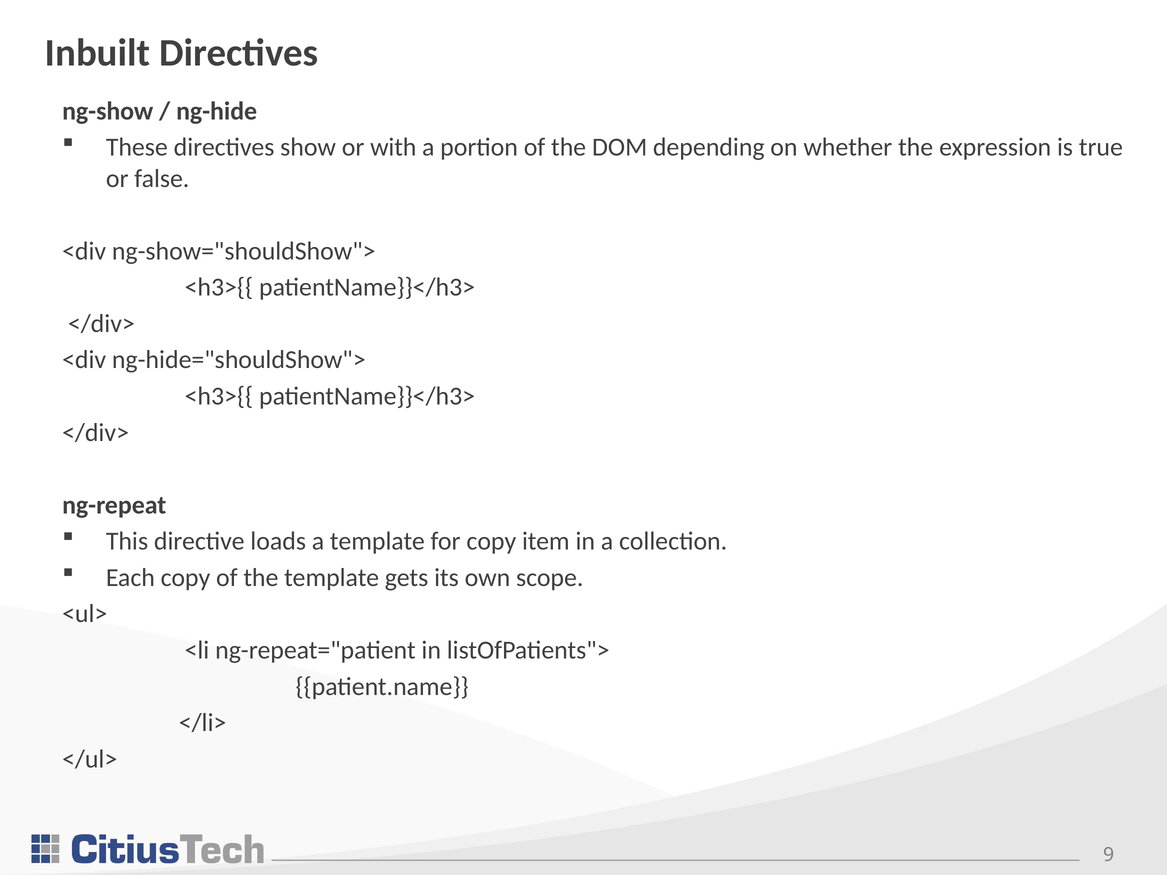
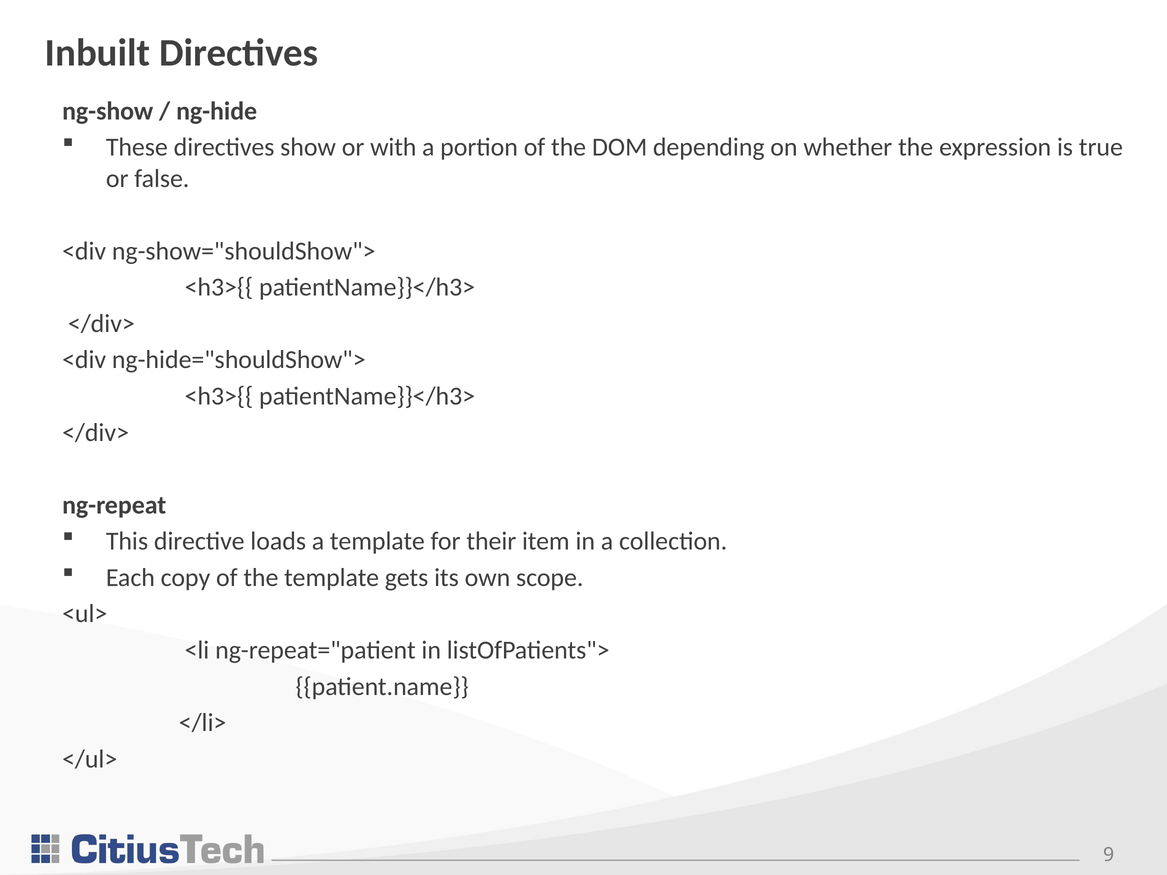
for copy: copy -> their (491, 542)
